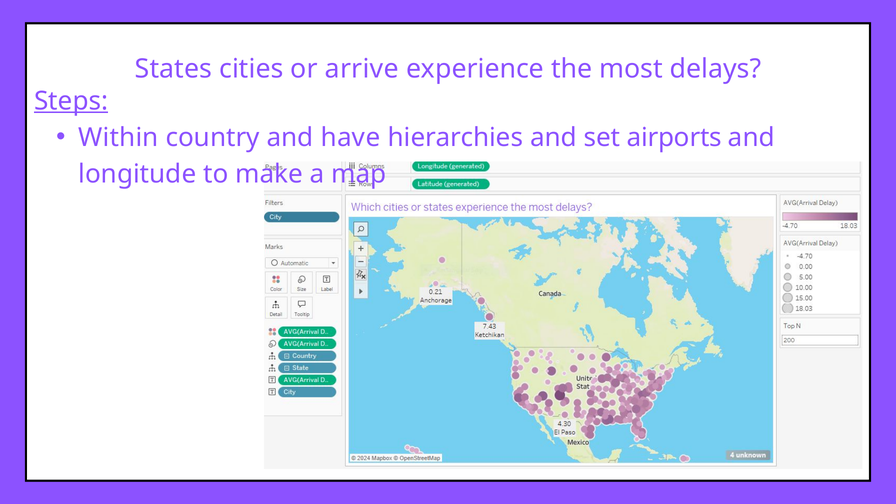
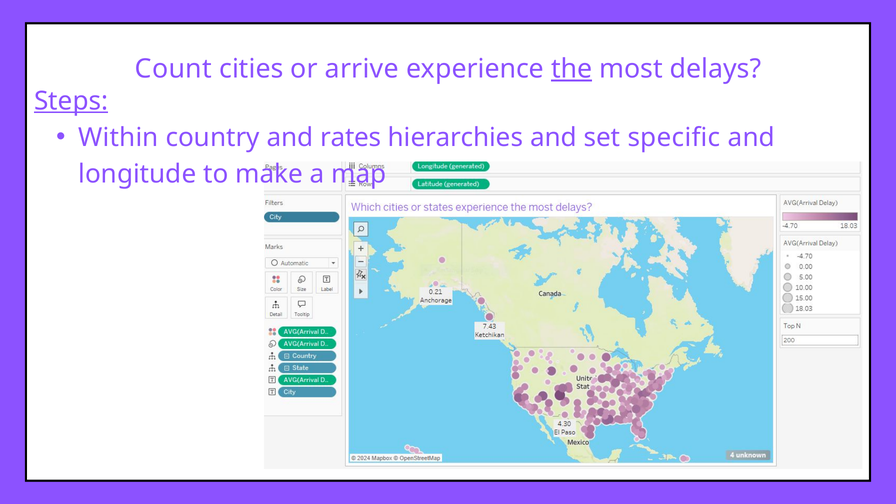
States: States -> Count (173, 69)
the underline: none -> present (572, 69)
have: have -> rates (351, 137)
airports: airports -> specific (674, 137)
